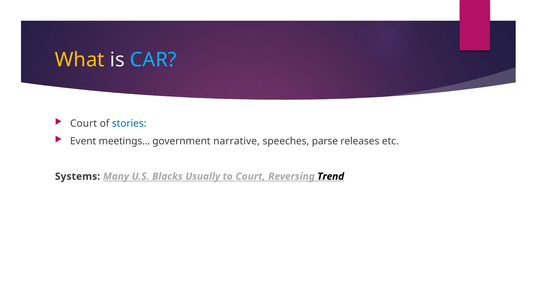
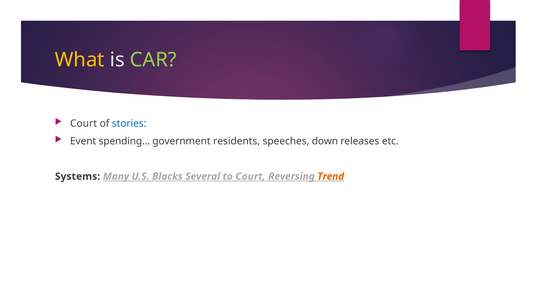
CAR colour: light blue -> light green (153, 60)
meetings…: meetings… -> spending… (124, 141)
narrative: narrative -> residents (237, 141)
parse: parse -> down (325, 141)
Usually: Usually -> Several (203, 176)
Trend colour: black -> orange (331, 176)
